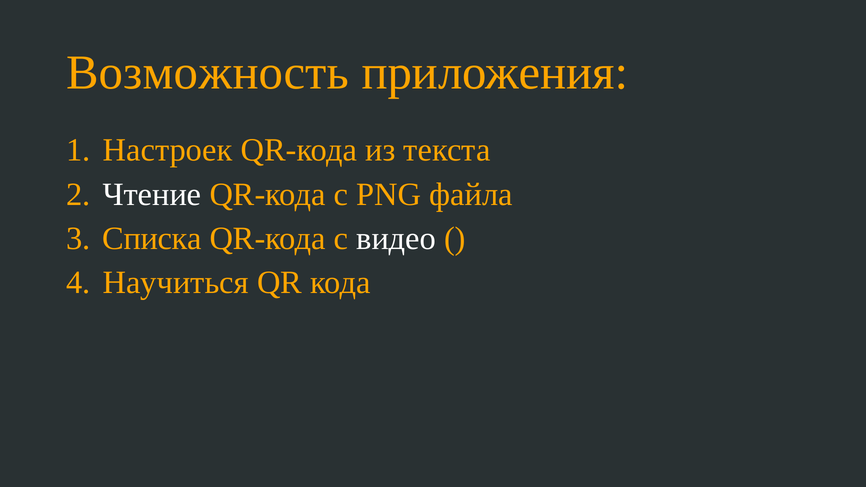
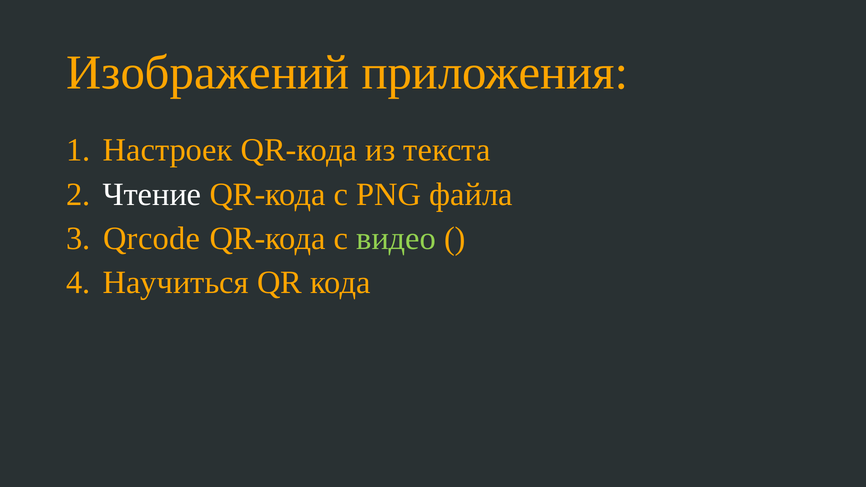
Возможность: Возможность -> Изображений (208, 73)
Списка: Списка -> Qrcode (152, 238)
видео colour: white -> light green (396, 238)
